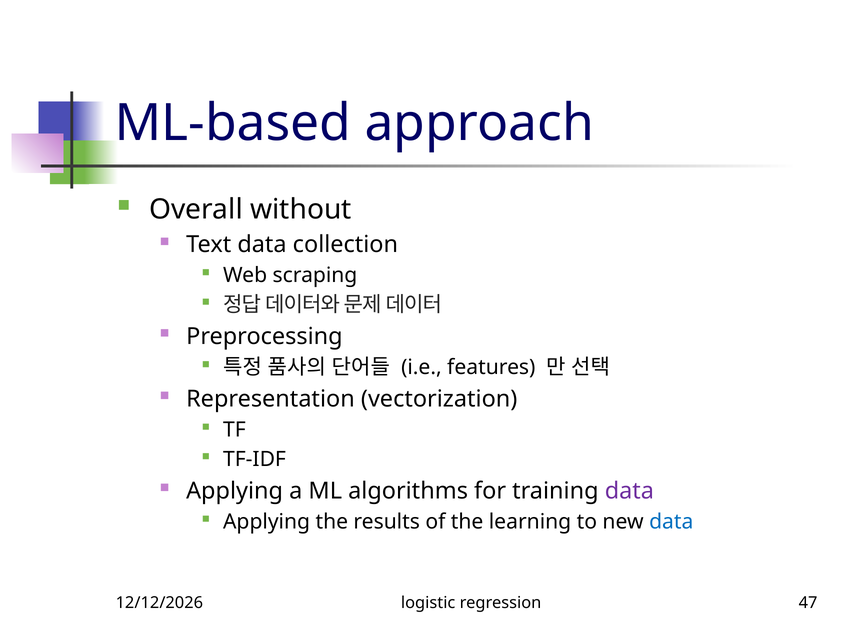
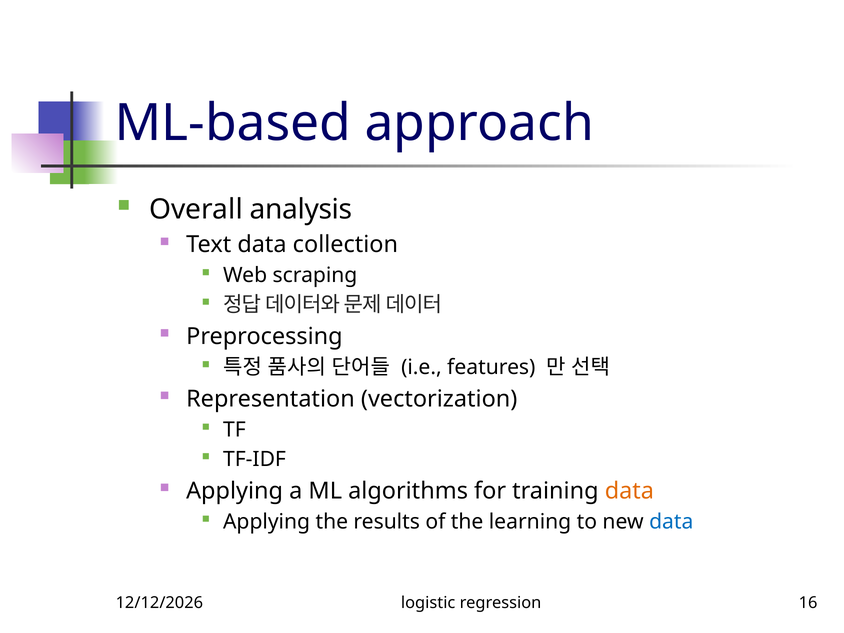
without: without -> analysis (301, 209)
data colour: purple -> orange (629, 491)
47: 47 -> 16 (808, 603)
